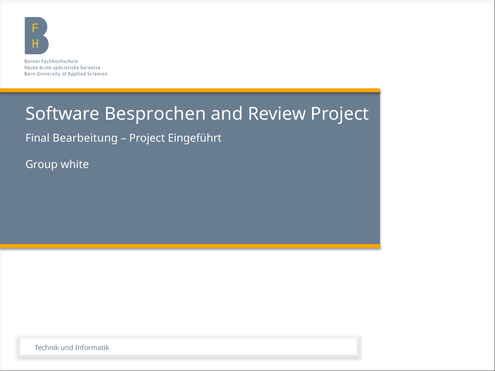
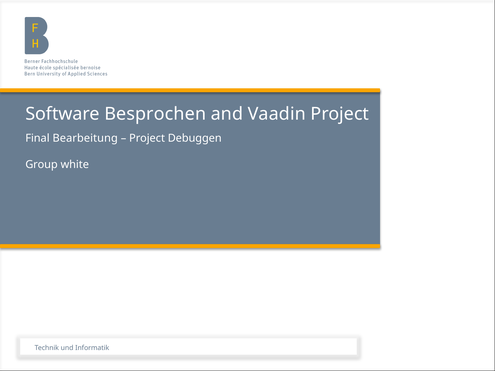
Review: Review -> Vaadin (277, 114)
Eingeführt: Eingeführt -> Debuggen (195, 138)
